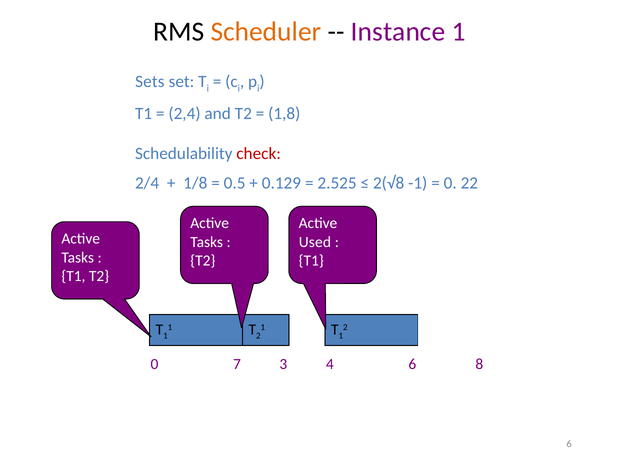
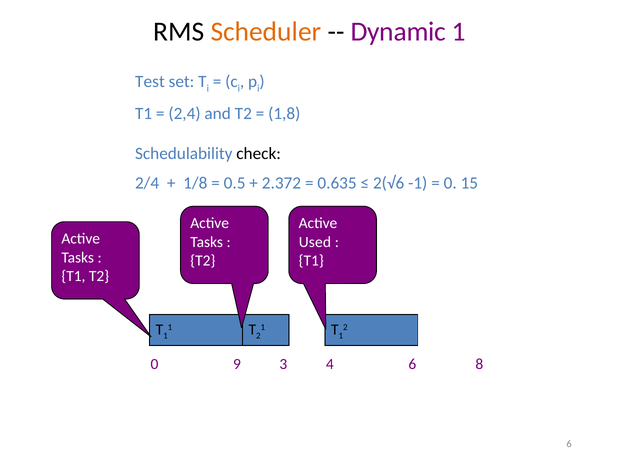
Instance: Instance -> Dynamic (398, 32)
Sets: Sets -> Test (150, 82)
check colour: red -> black (259, 154)
0.129: 0.129 -> 2.372 (281, 183)
2.525: 2.525 -> 0.635 (337, 183)
2(√8: 2(√8 -> 2(√6 (389, 183)
22: 22 -> 15 (469, 183)
7: 7 -> 9 (237, 364)
